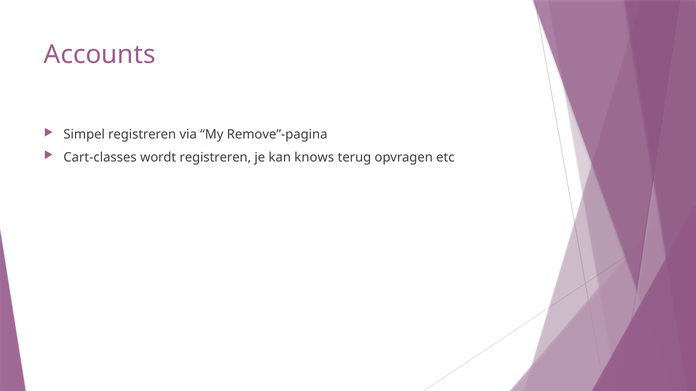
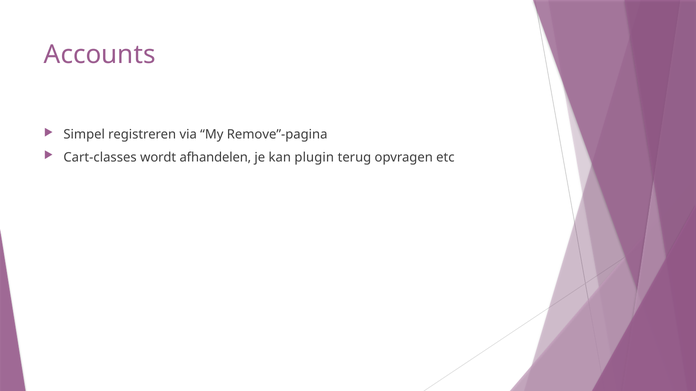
wordt registreren: registreren -> afhandelen (215, 158)
knows: knows -> plugin (314, 158)
